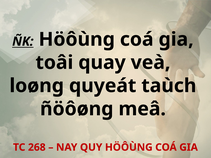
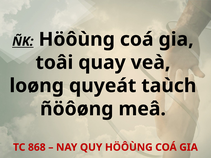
268: 268 -> 868 (37, 148)
